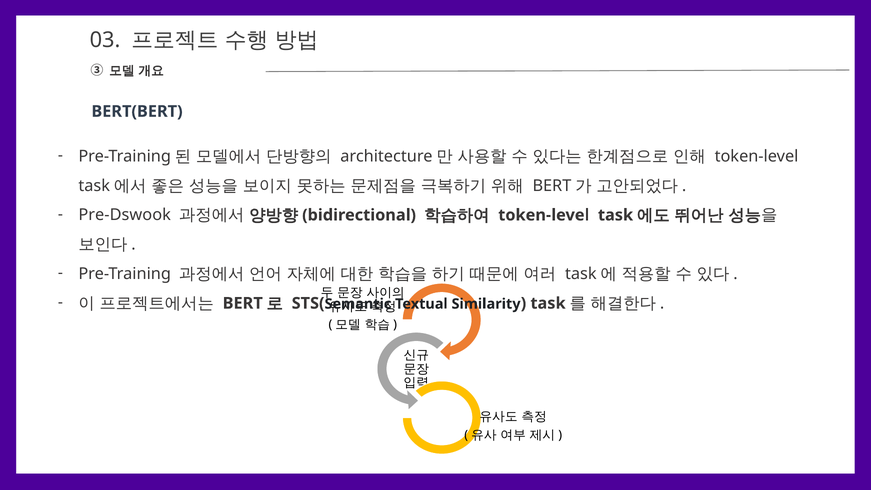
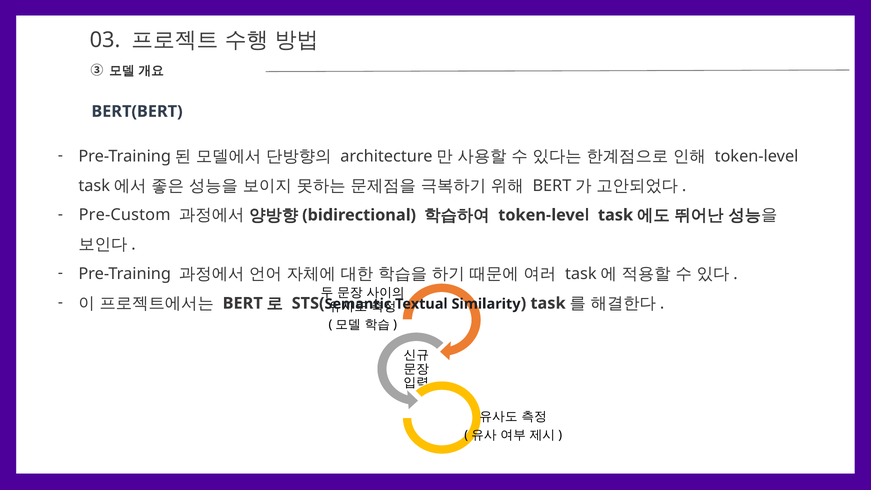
Pre-Dswook: Pre-Dswook -> Pre-Custom (125, 215)
